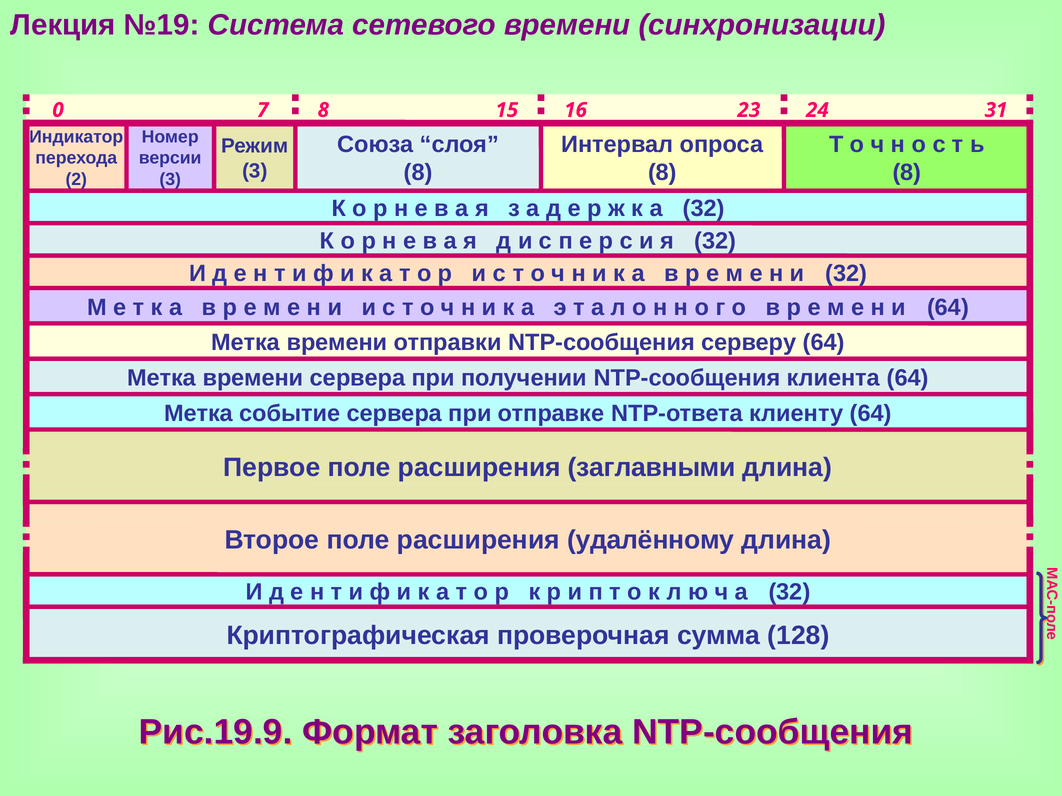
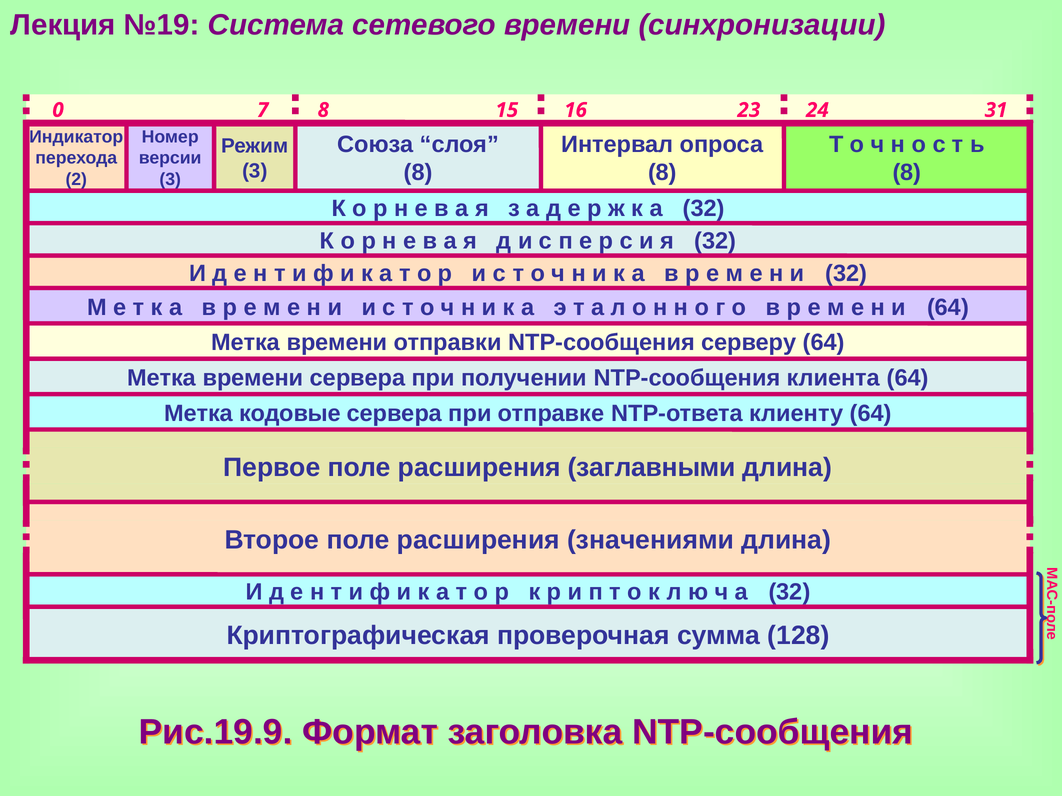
событие: событие -> кодовые (290, 414)
удалённому: удалённому -> значениями (651, 540)
